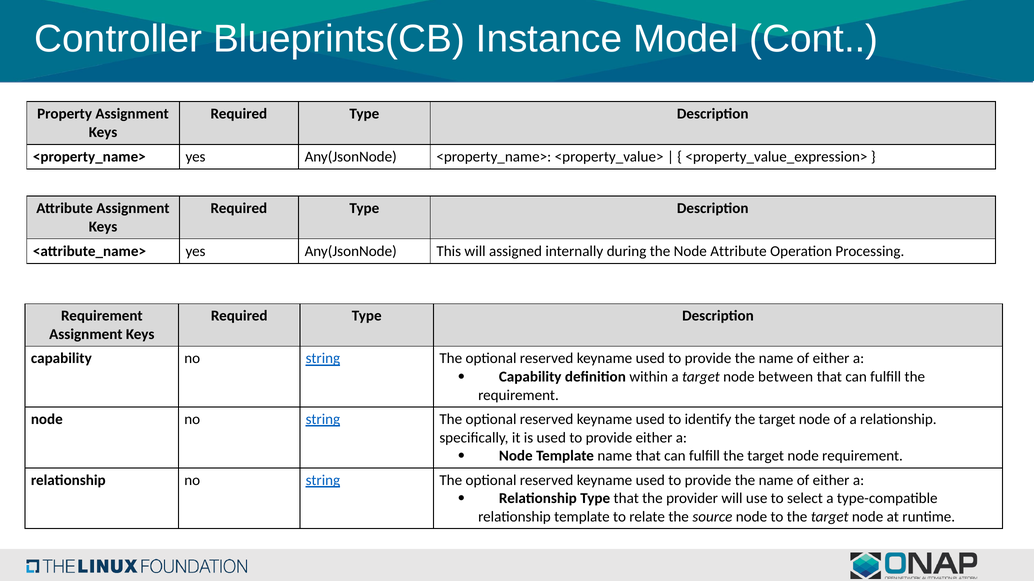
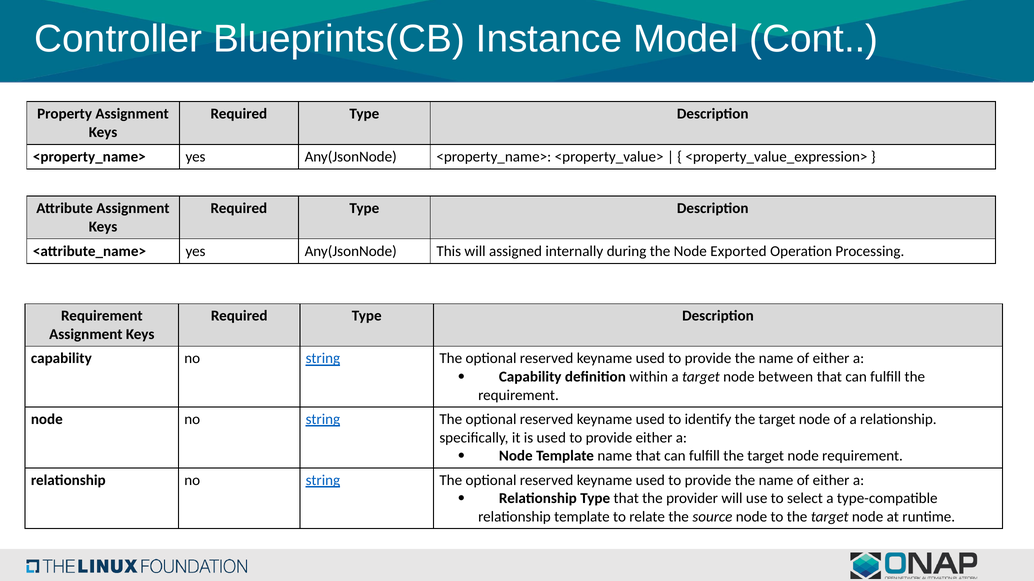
Node Attribute: Attribute -> Exported (738, 252)
